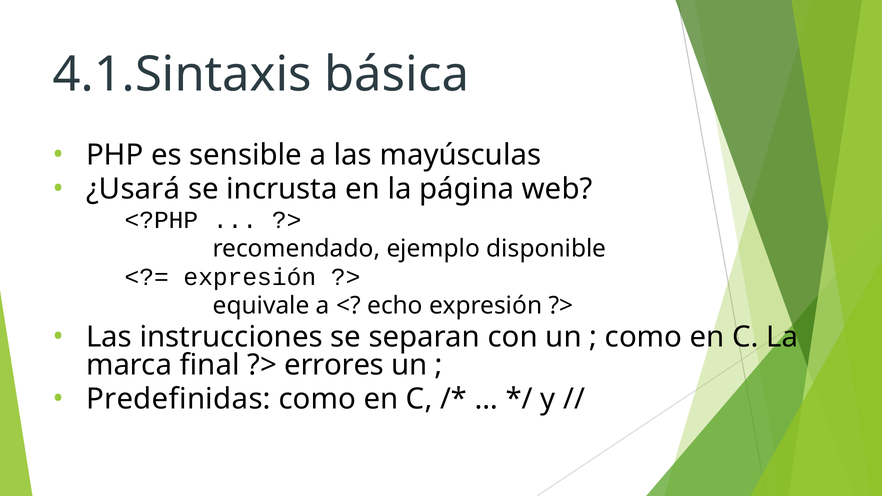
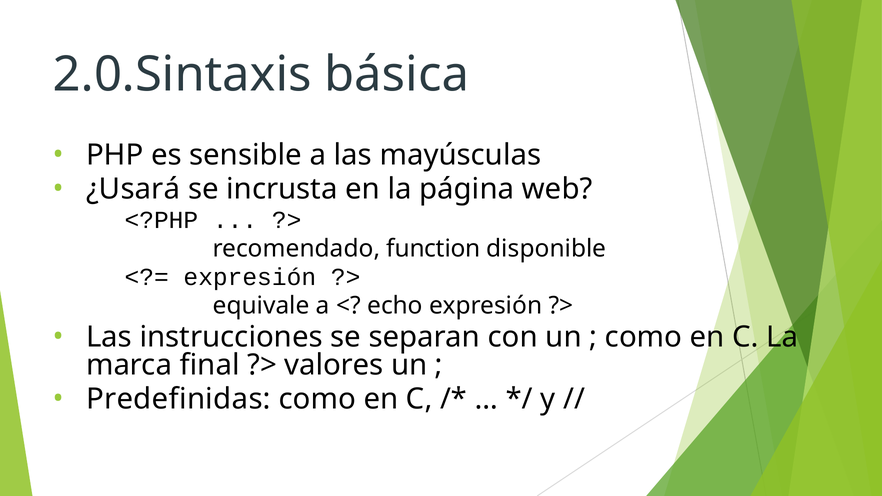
4.1.Sintaxis: 4.1.Sintaxis -> 2.0.Sintaxis (182, 75)
ejemplo: ejemplo -> function (433, 249)
errores: errores -> valores (334, 365)
